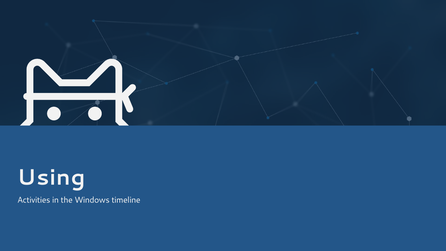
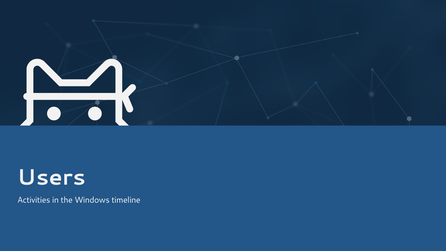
Using: Using -> Users (51, 177)
